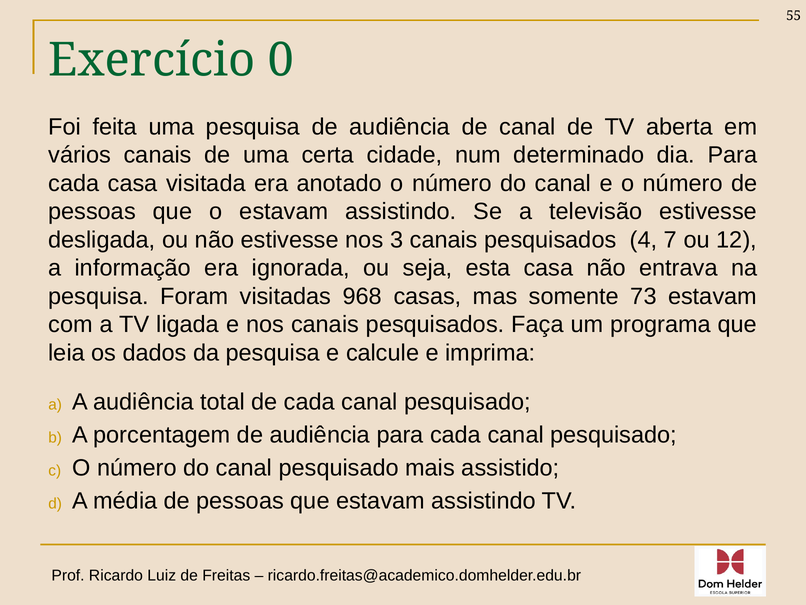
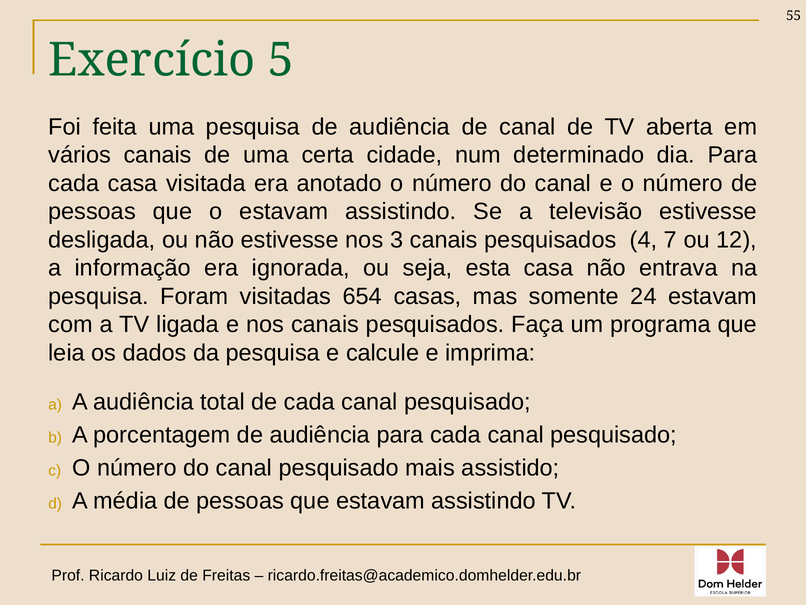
0: 0 -> 5 (281, 60)
968: 968 -> 654 (362, 296)
73: 73 -> 24 (644, 296)
